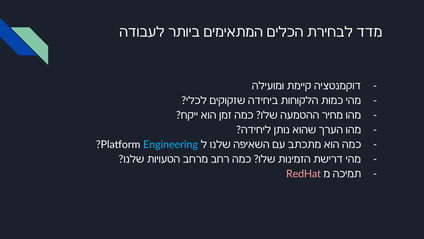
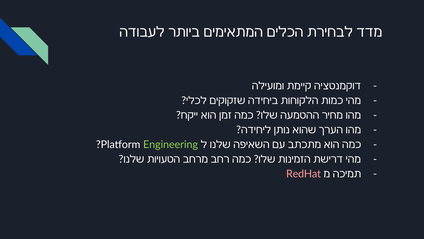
Engineering colour: light blue -> light green (171, 144)
